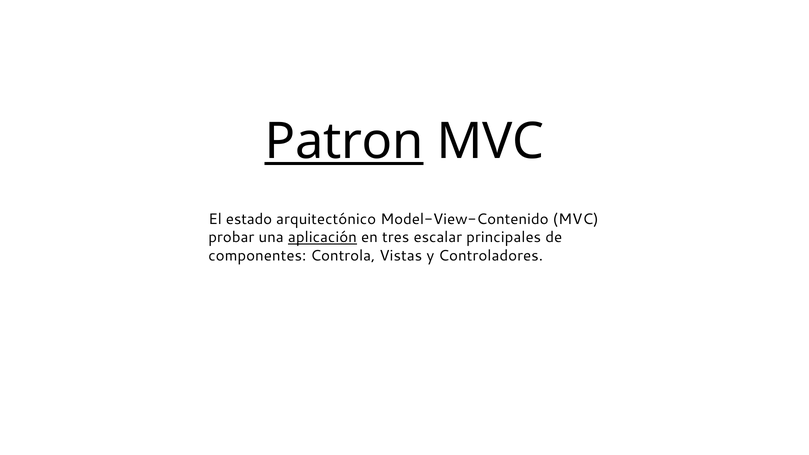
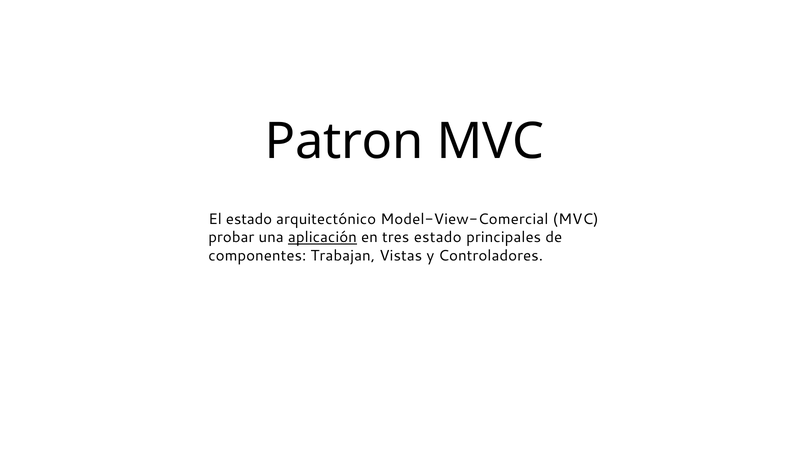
Patron underline: present -> none (344, 142)
Model-View-Contenido: Model-View-Contenido -> Model-View-Comercial (464, 219)
tres escalar: escalar -> estado (438, 237)
Controla: Controla -> Trabajan (343, 256)
